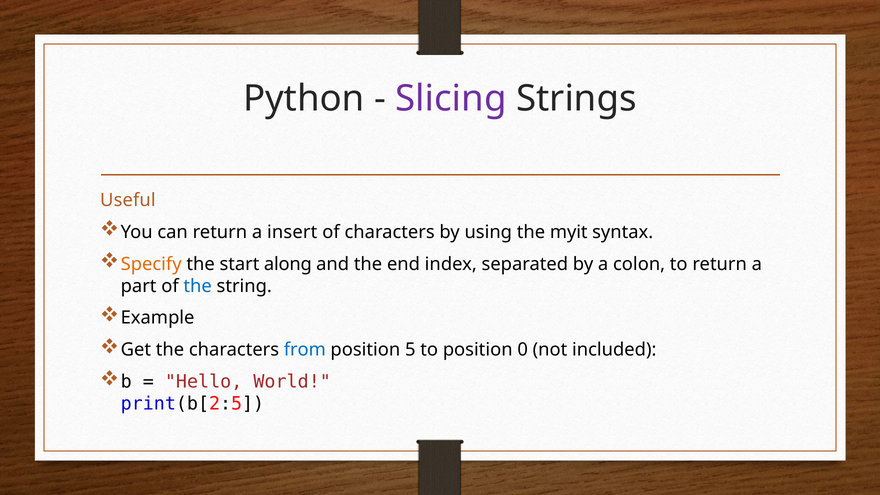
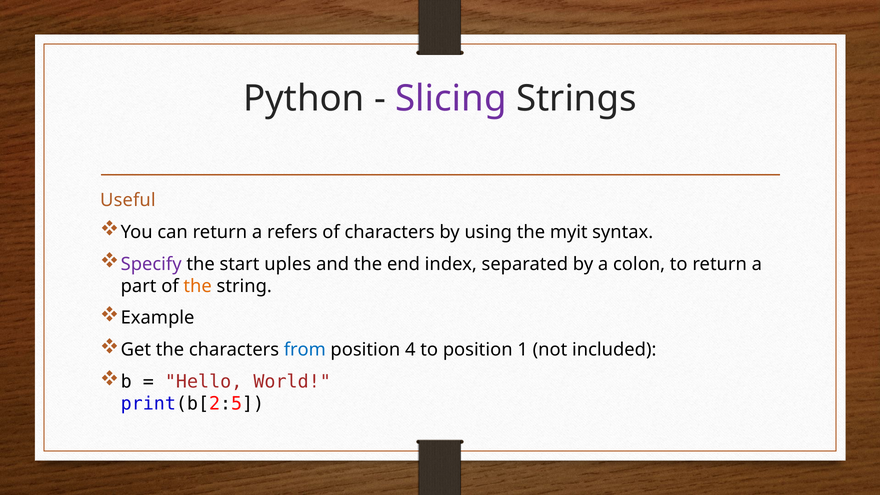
insert: insert -> refers (292, 232)
Specify colour: orange -> purple (151, 264)
along: along -> uples (288, 264)
the colour: blue -> orange (198, 286)
5: 5 -> 4 (410, 350)
0: 0 -> 1 (523, 350)
